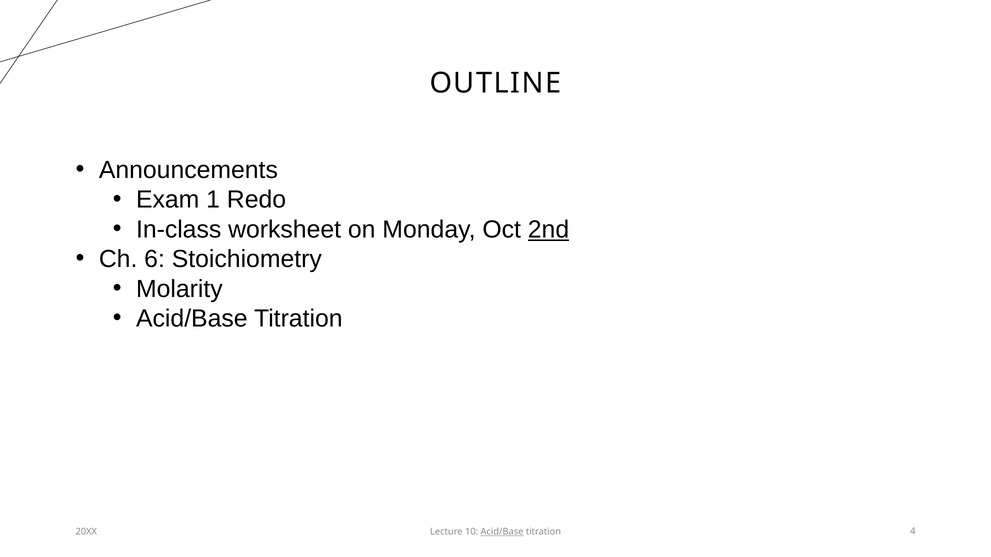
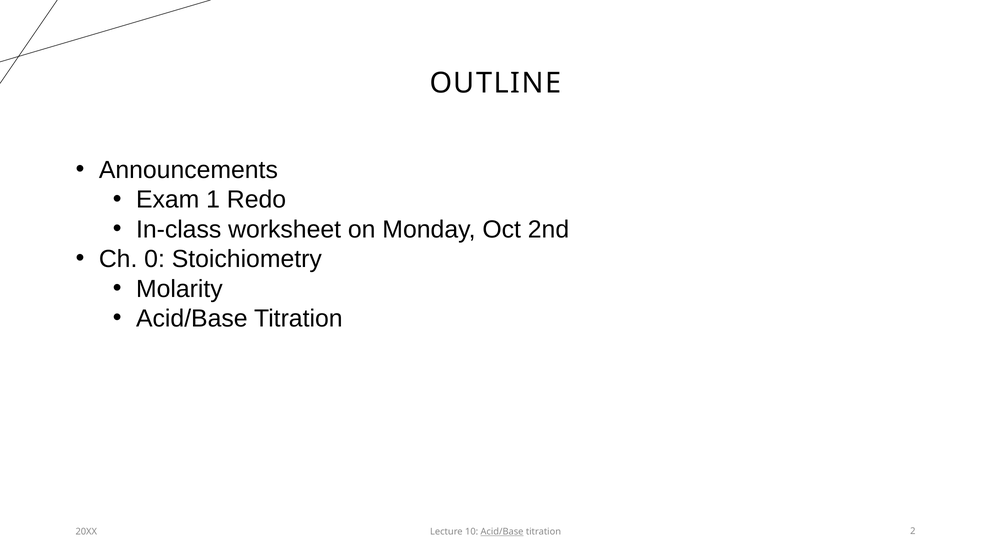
2nd underline: present -> none (549, 230)
6: 6 -> 0 (155, 259)
4: 4 -> 2 (913, 531)
